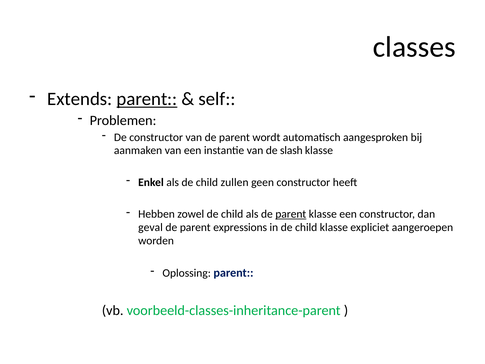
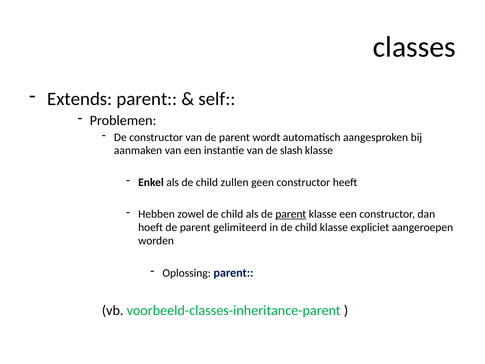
parent underline: present -> none (147, 99)
geval: geval -> hoeft (151, 227)
expressions: expressions -> gelimiteerd (240, 227)
